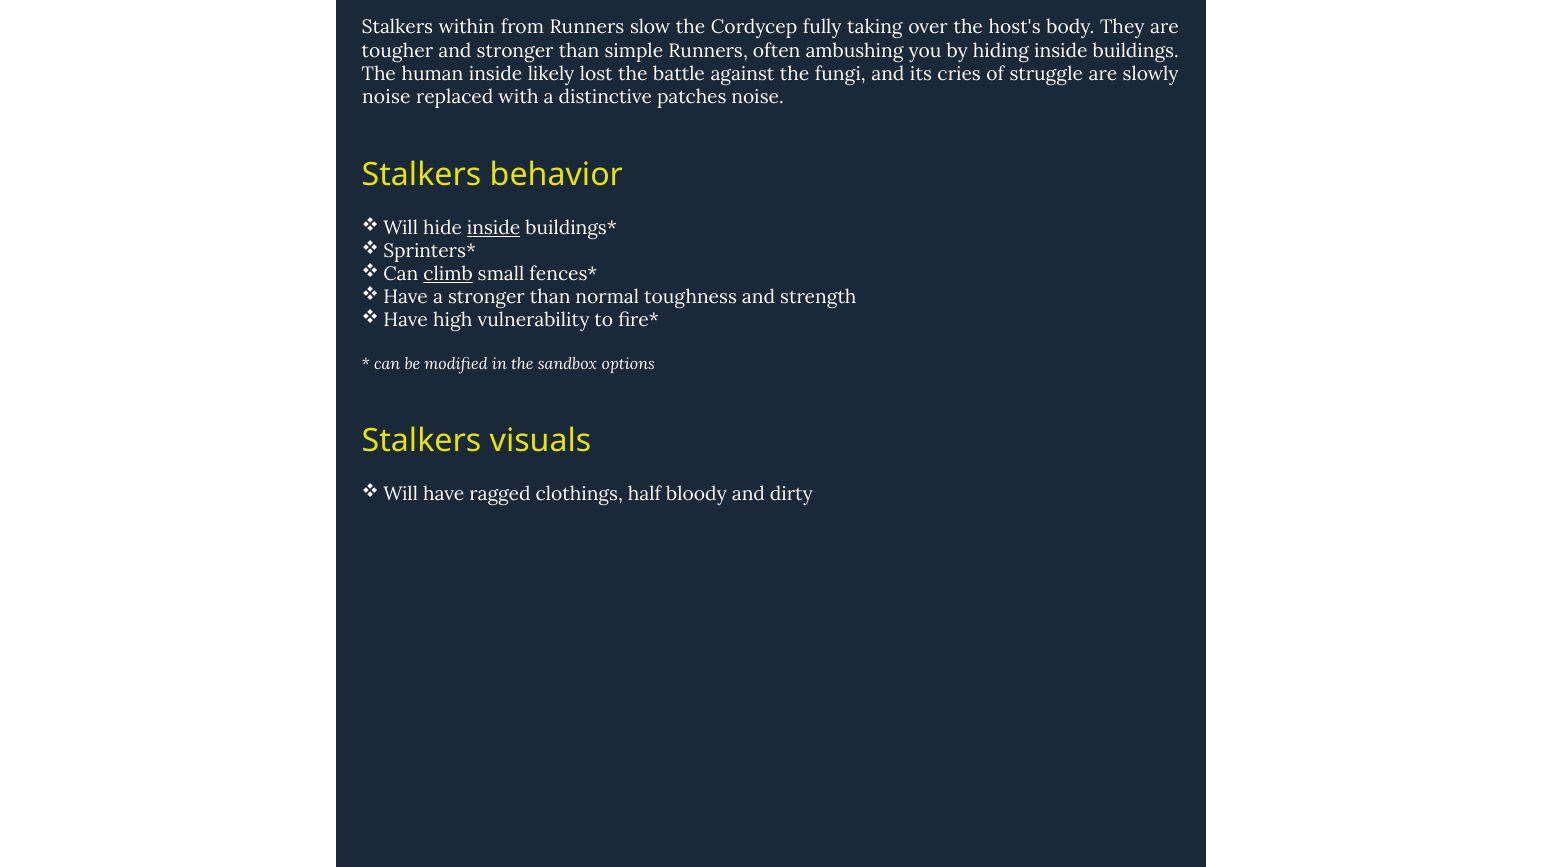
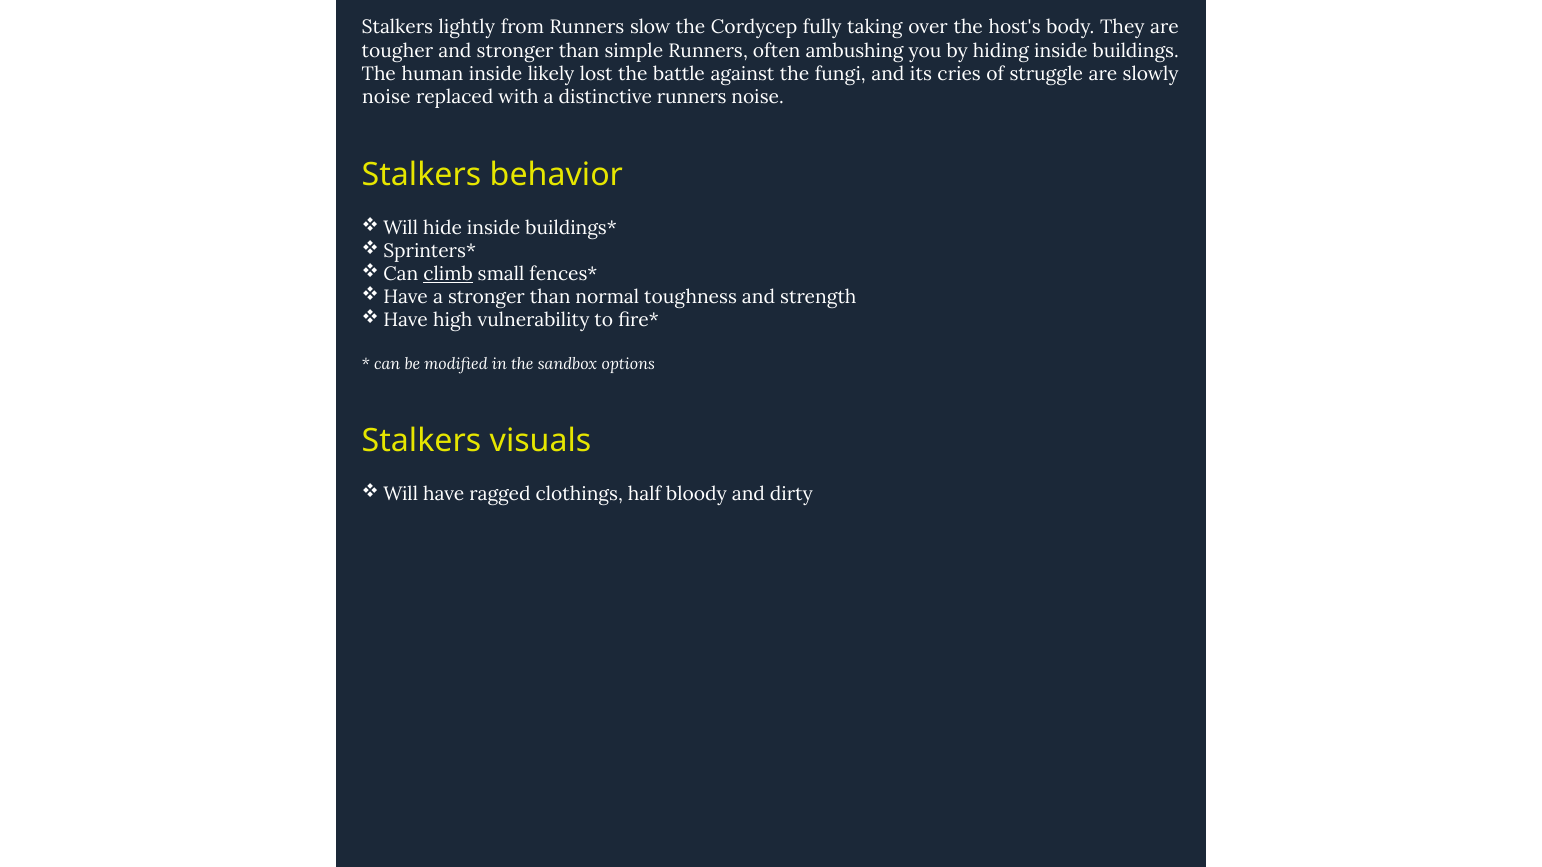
within: within -> lightly (467, 28)
distinctive patches: patches -> runners (692, 97)
inside underline: present -> none (494, 228)
